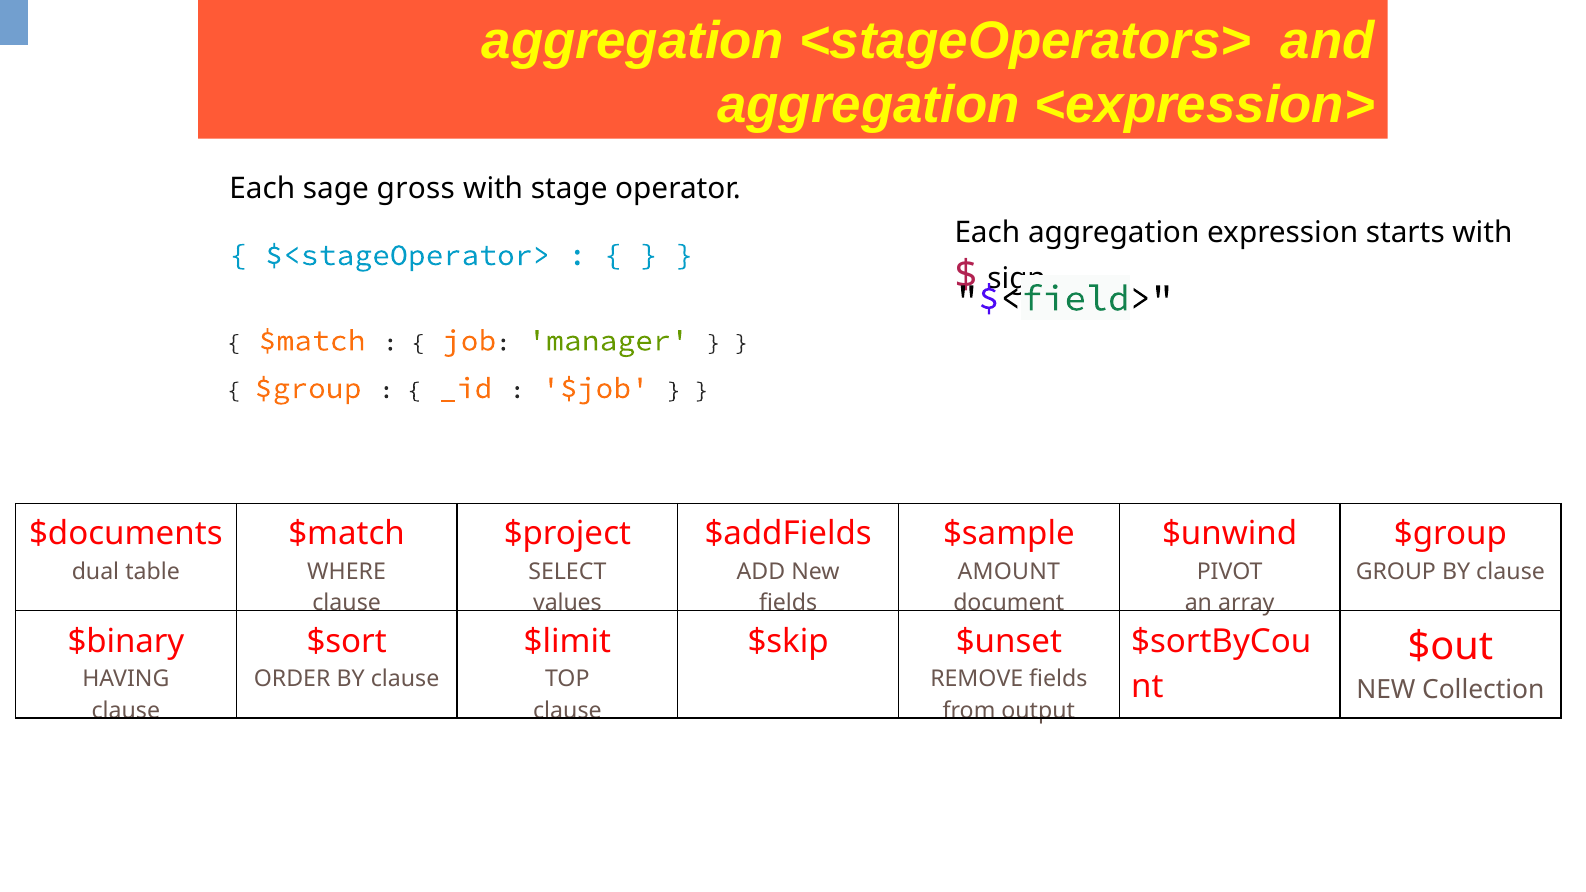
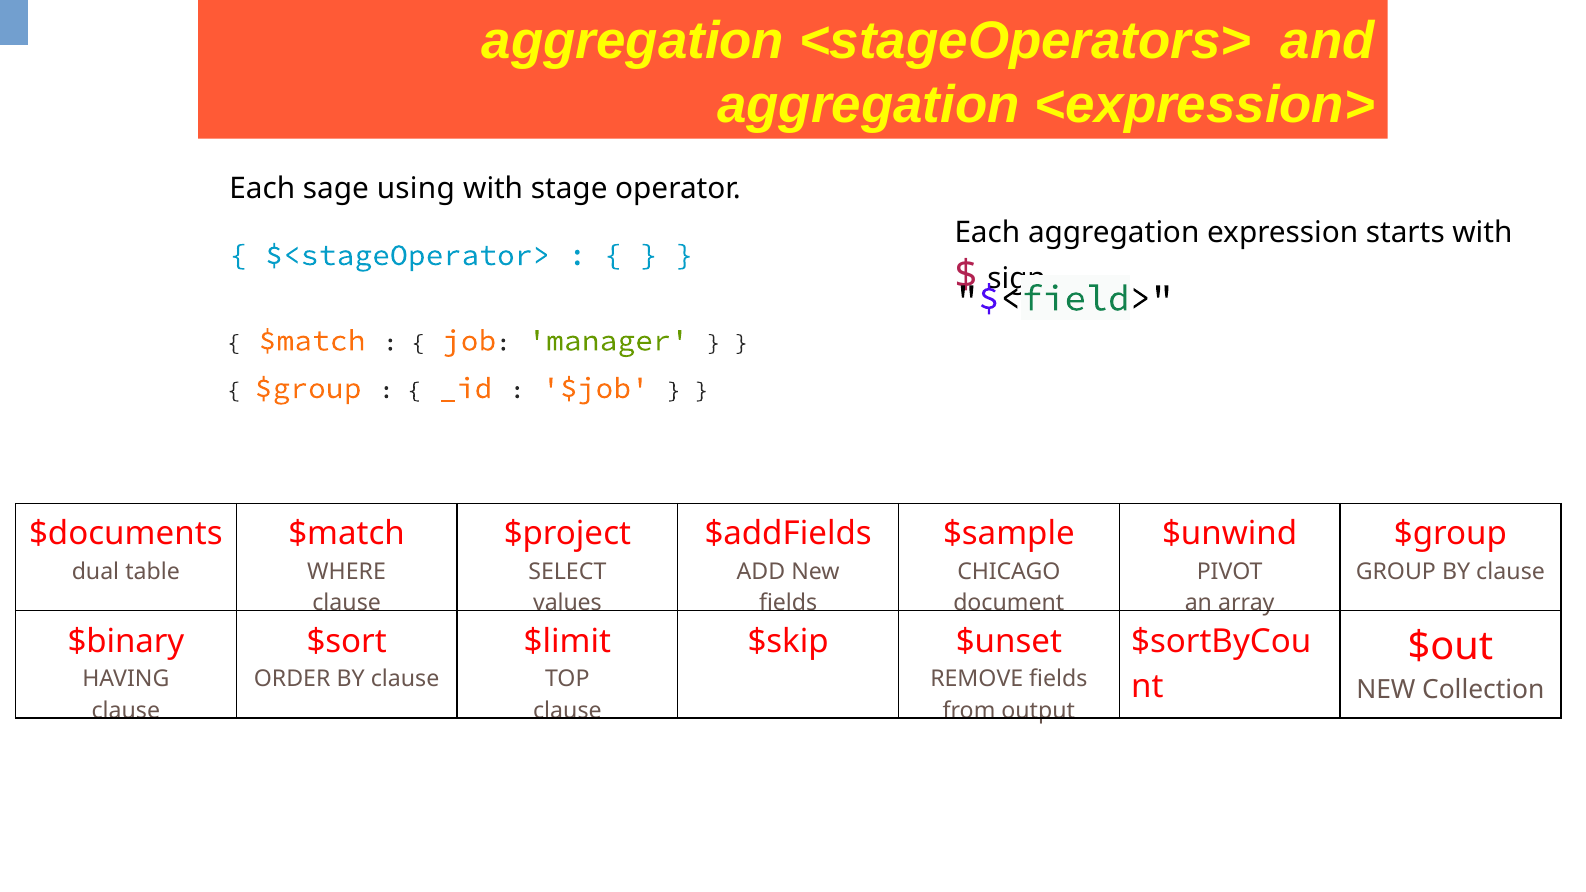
gross: gross -> using (416, 189)
AMOUNT: AMOUNT -> CHICAGO (1009, 572)
